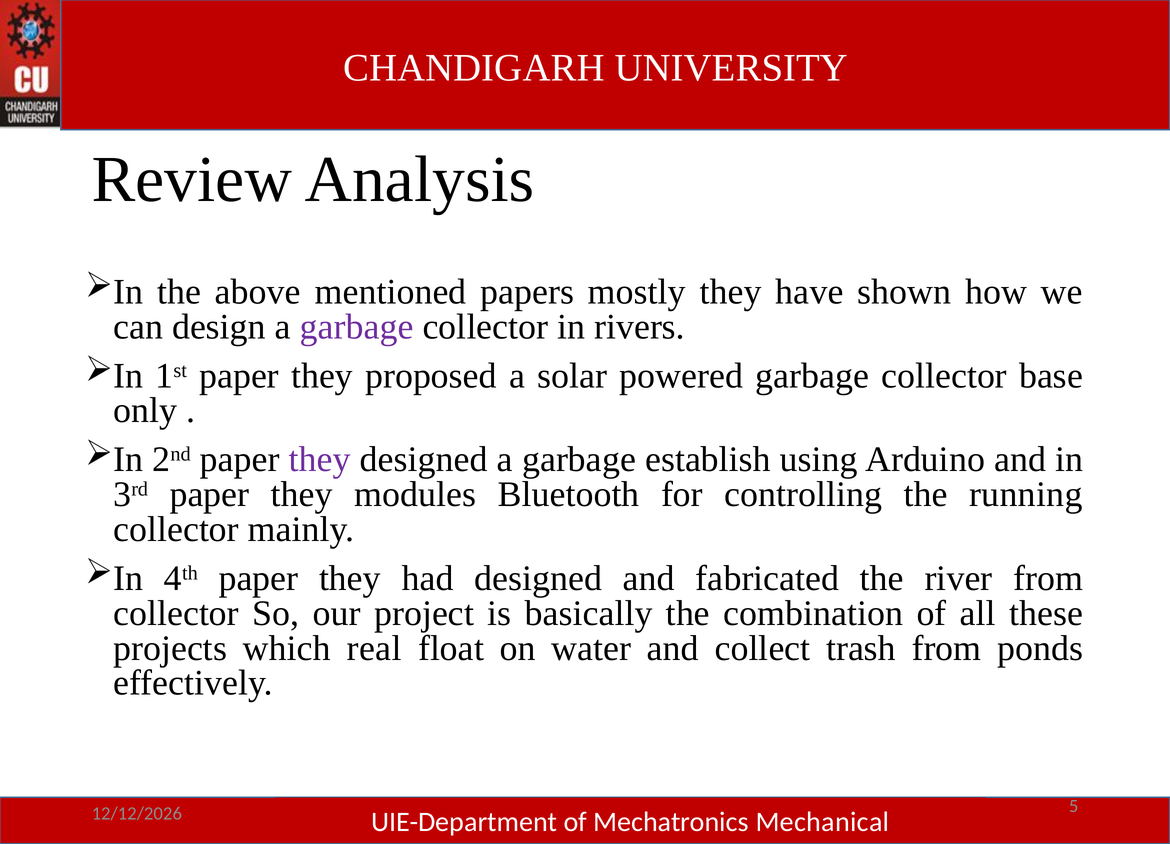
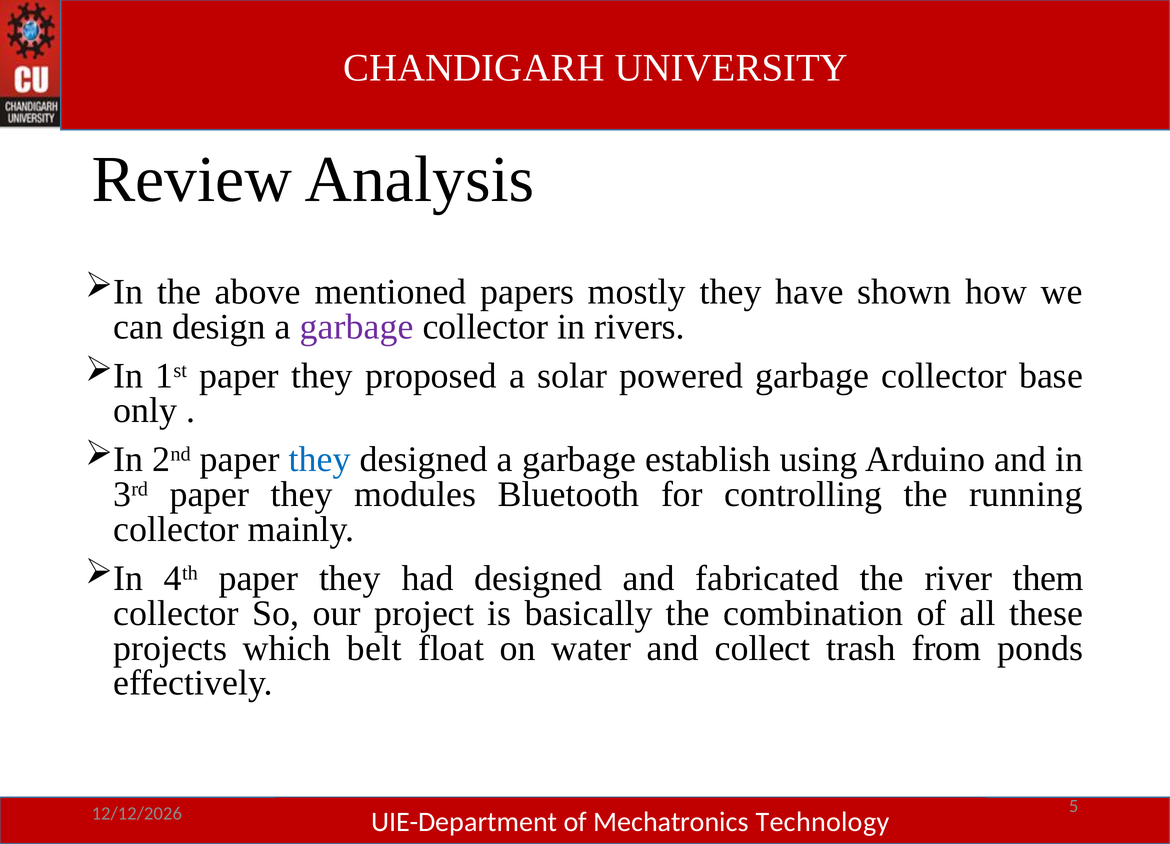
they colour: purple -> blue (320, 459)
river from: from -> them (1048, 578)
real: real -> belt (374, 648)
Mechanical: Mechanical -> Technology (822, 822)
